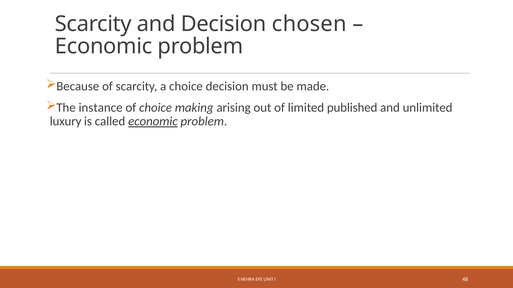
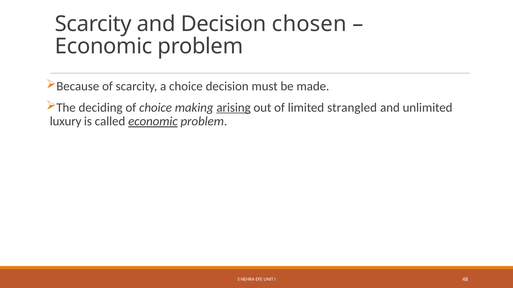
instance: instance -> deciding (101, 108)
arising underline: none -> present (234, 108)
published: published -> strangled (352, 108)
